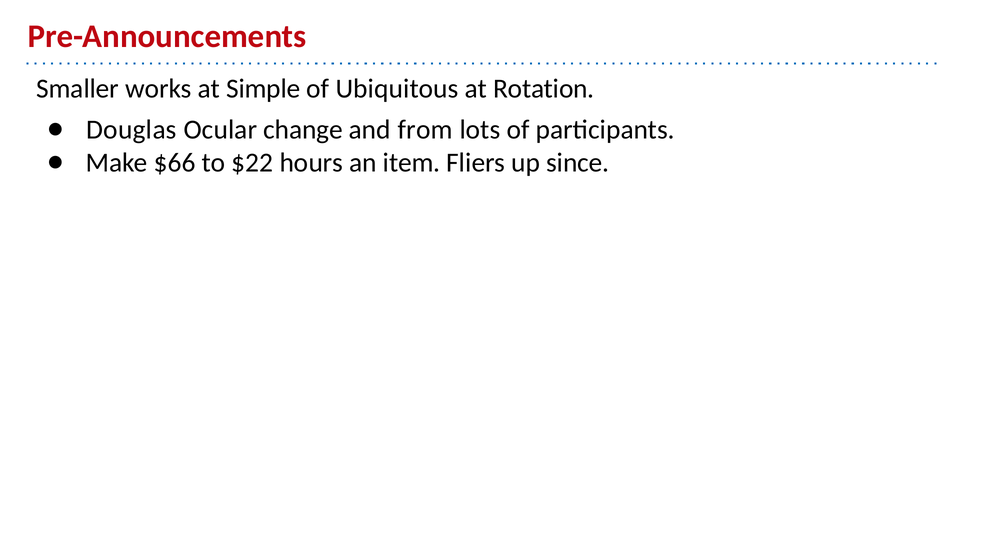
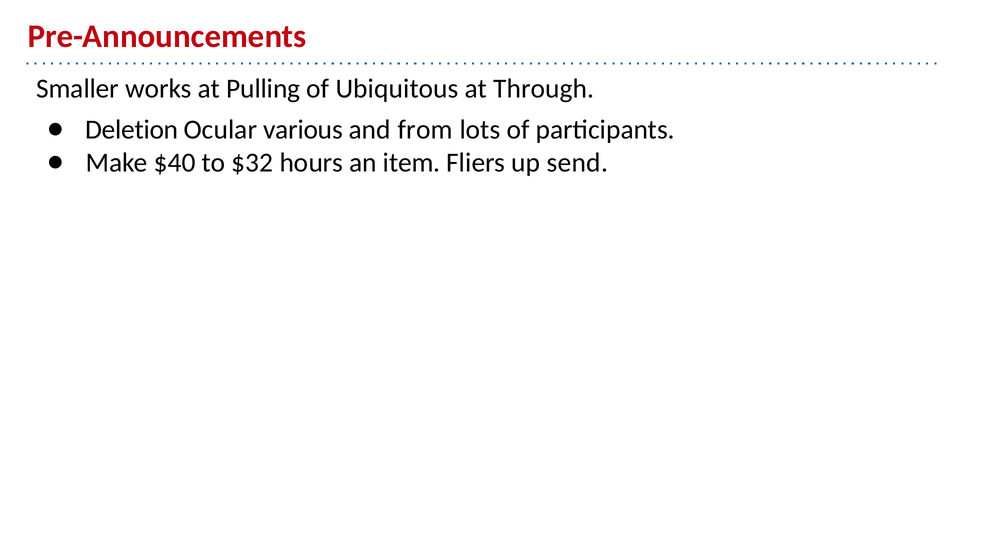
Simple: Simple -> Pulling (263, 89)
Rotation: Rotation -> Through (544, 89)
Douglas: Douglas -> Deletion (132, 130)
change: change -> various (303, 130)
$66: $66 -> $40 (175, 163)
$22: $22 -> $32 (252, 163)
since: since -> send (577, 163)
